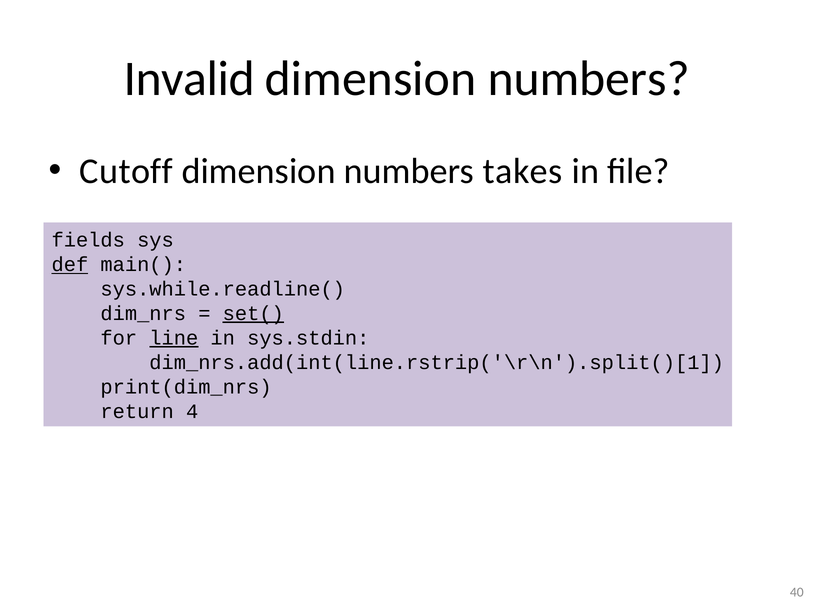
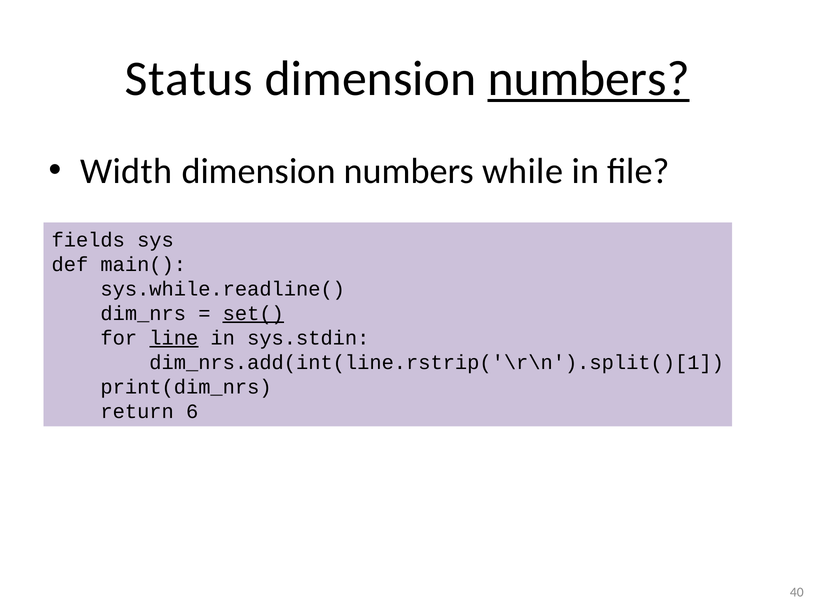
Invalid: Invalid -> Status (189, 79)
numbers underline: none -> present (589, 79)
Cutoff: Cutoff -> Width (126, 171)
takes: takes -> while (523, 171)
def underline: present -> none (70, 264)
4: 4 -> 6 (192, 411)
